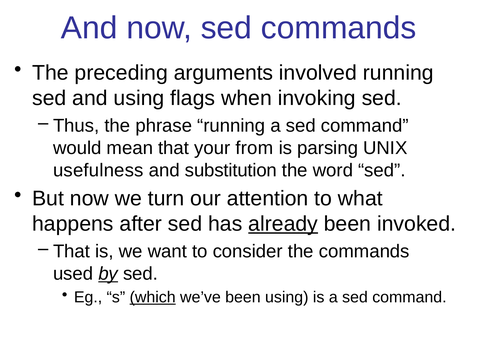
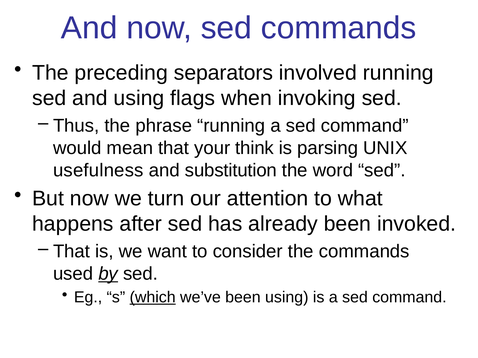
arguments: arguments -> separators (223, 73)
from: from -> think (255, 148)
already underline: present -> none (283, 224)
